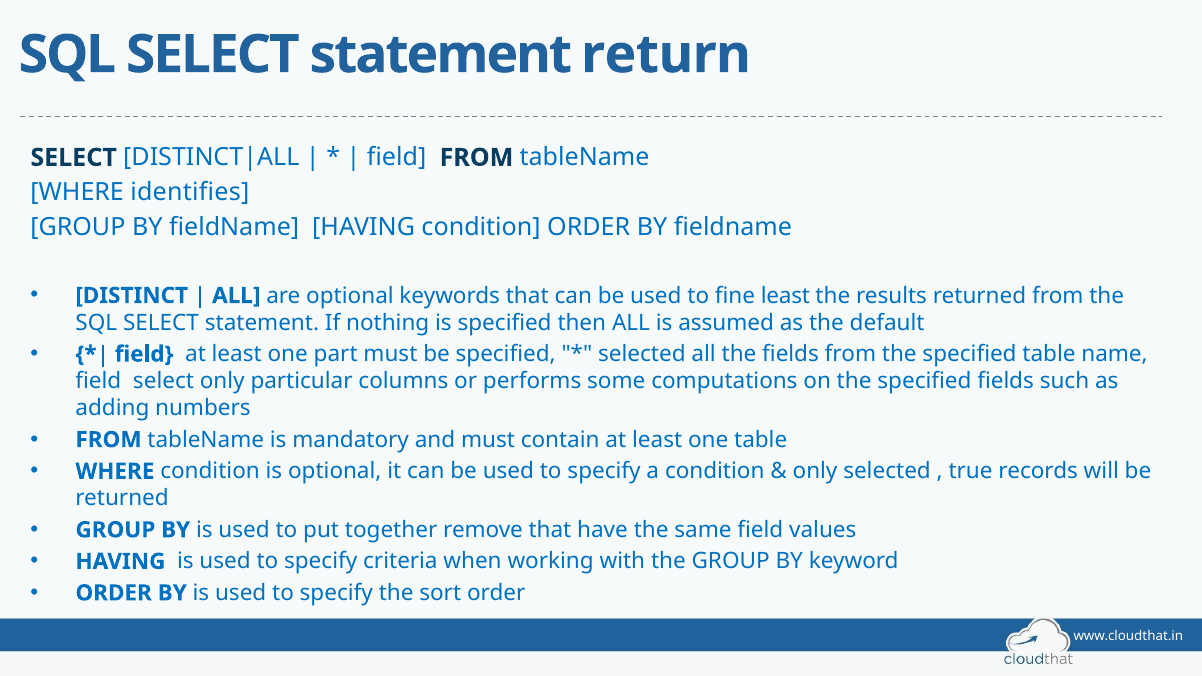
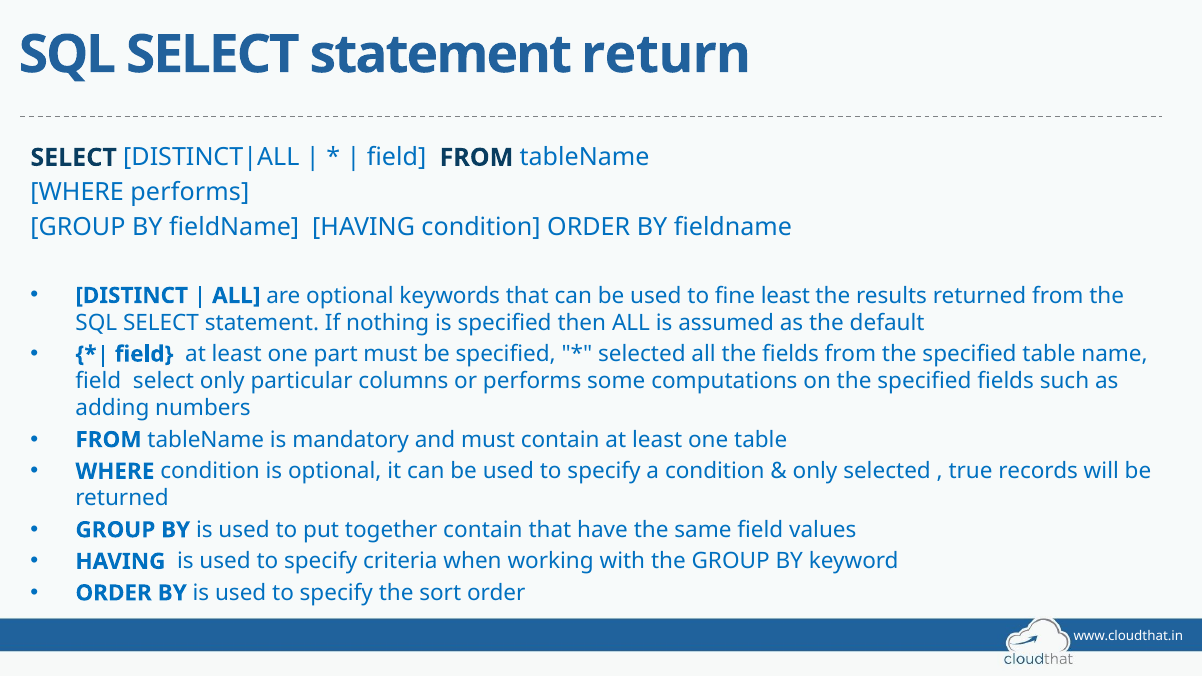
WHERE identifies: identifies -> performs (190, 193)
together remove: remove -> contain (483, 530)
